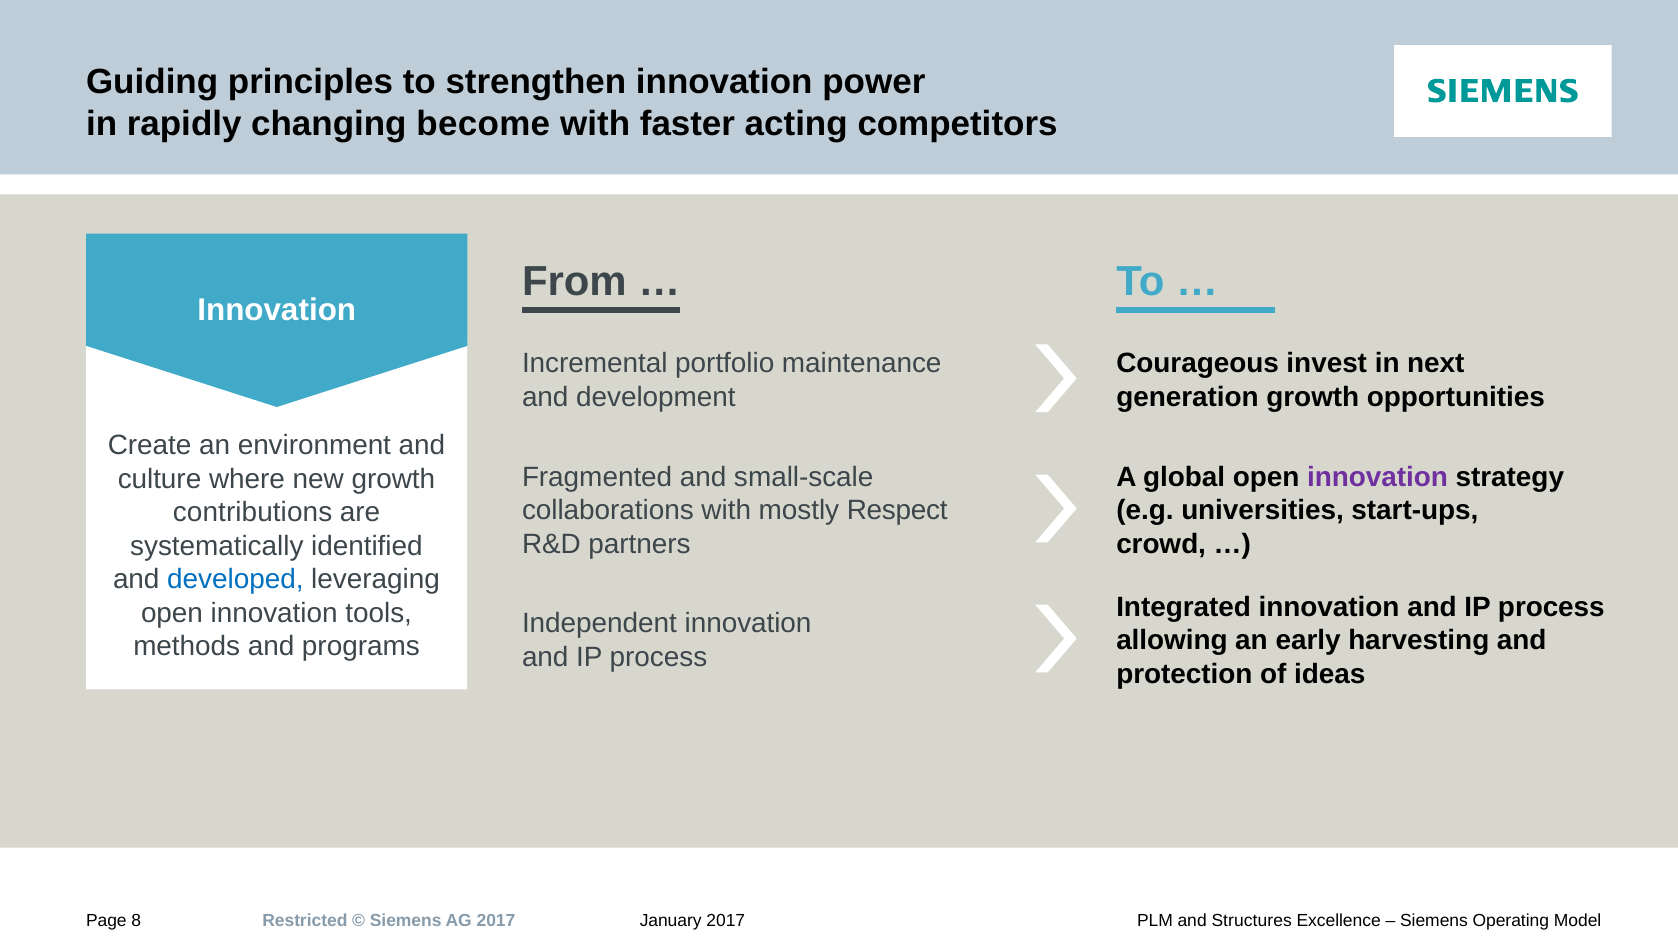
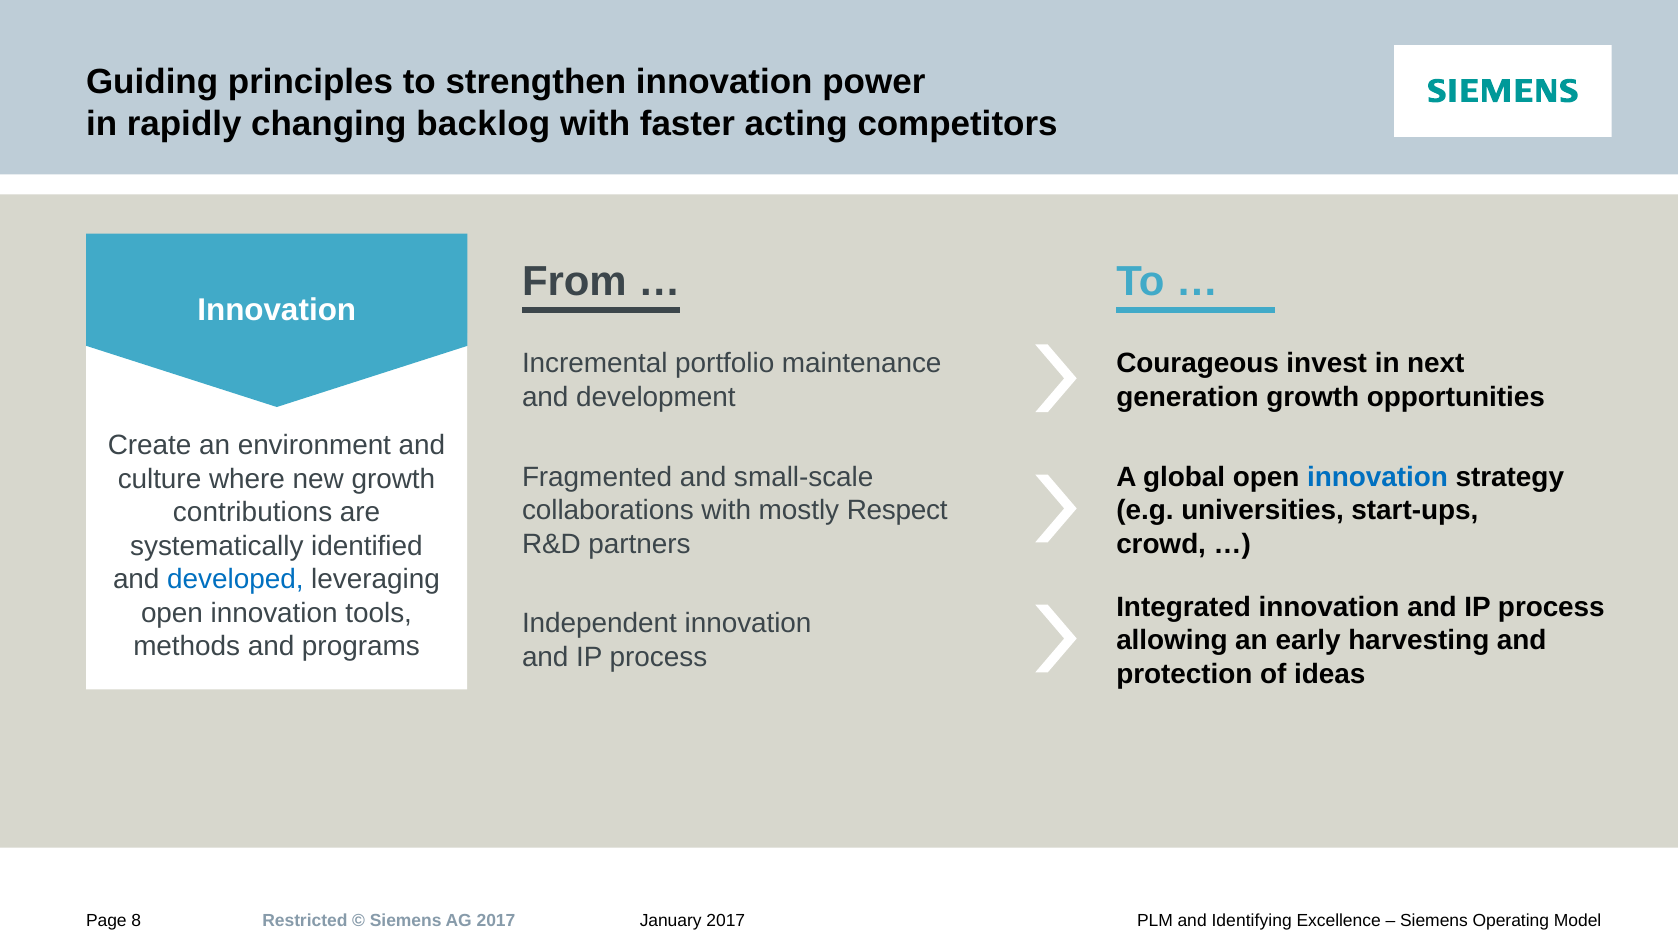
become: become -> backlog (483, 124)
innovation colour: purple -> blue (1378, 477)
Structures: Structures -> Identifying (1252, 921)
